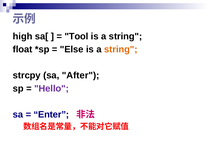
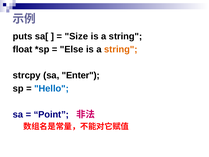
high: high -> puts (23, 36)
Tool: Tool -> Size (76, 36)
After: After -> Enter (81, 75)
Hello colour: purple -> blue (51, 88)
Enter: Enter -> Point (51, 114)
